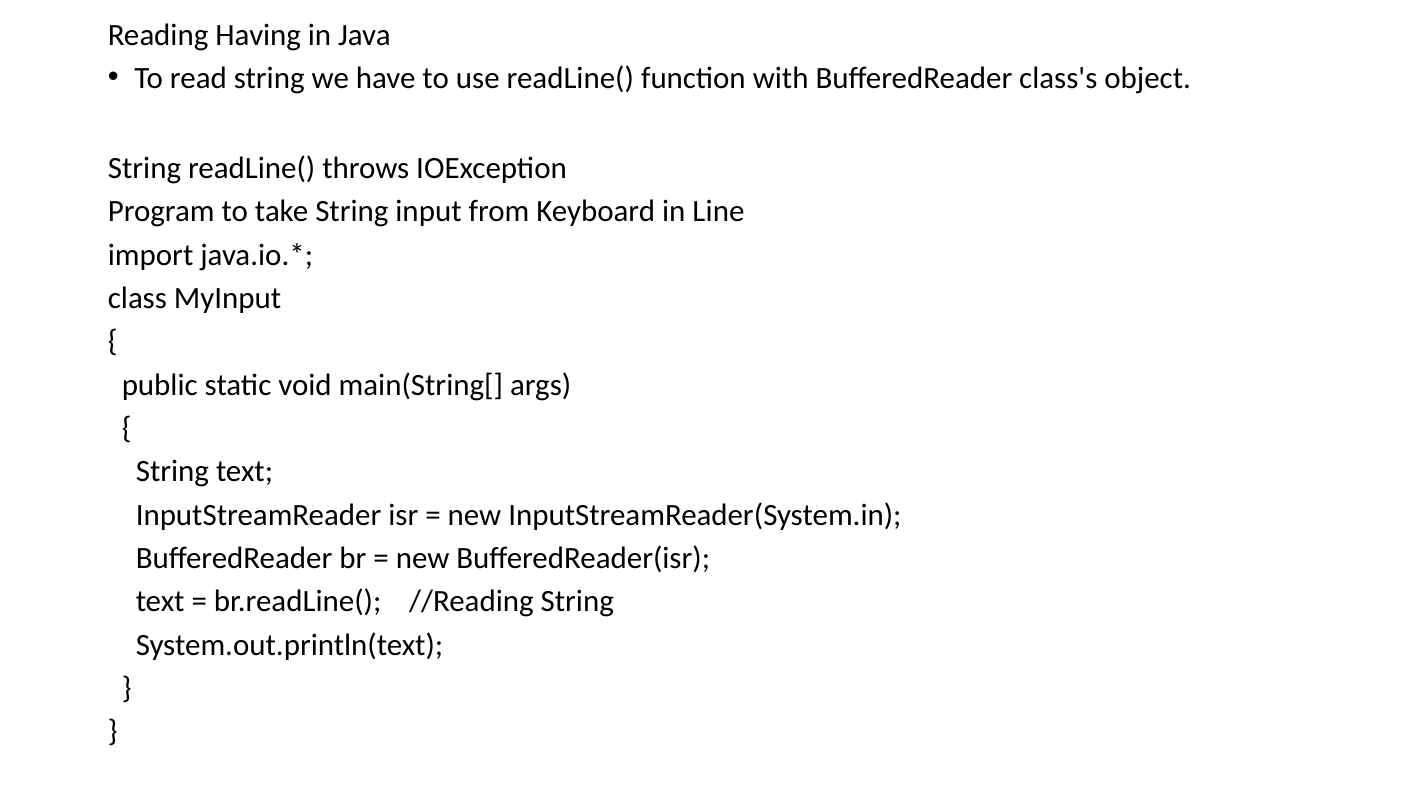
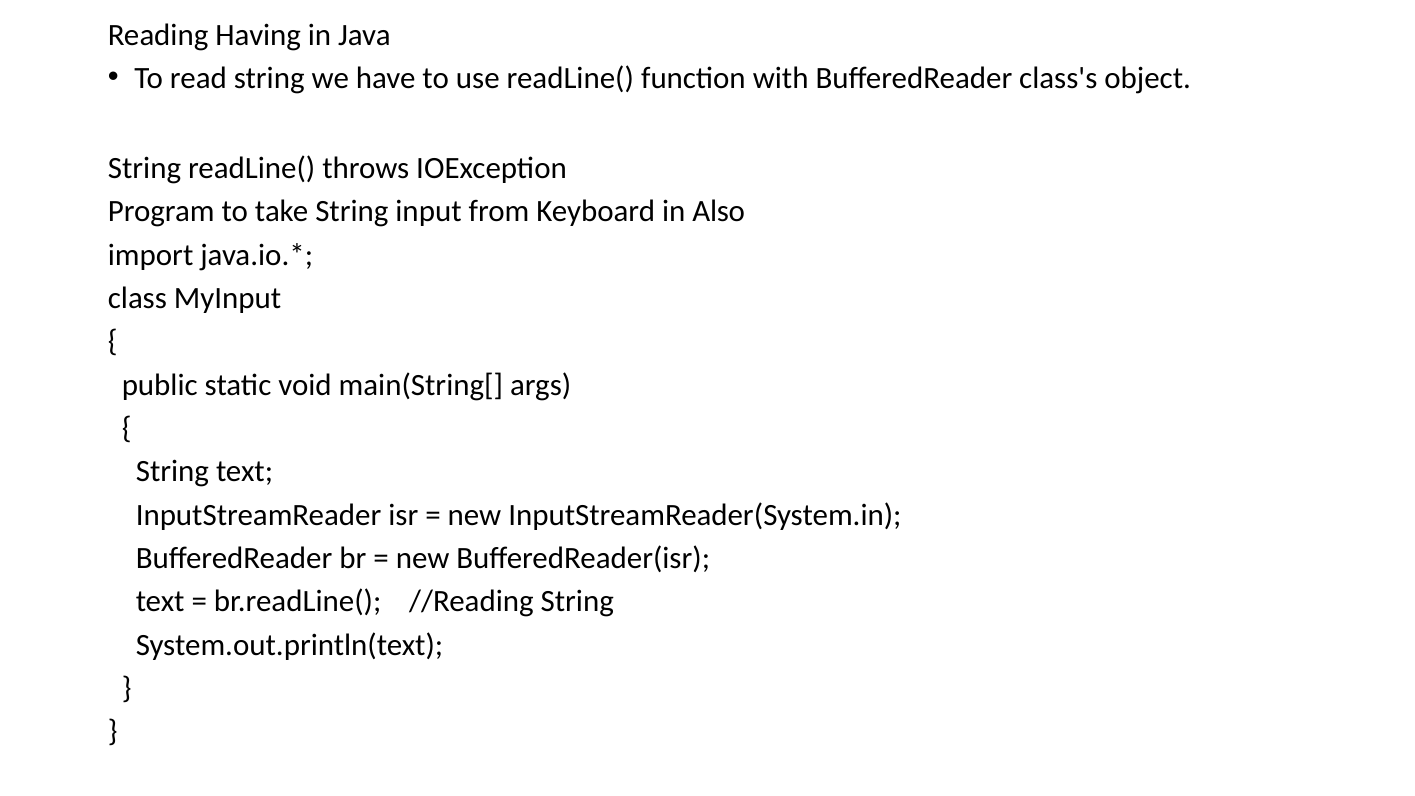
Line: Line -> Also (719, 212)
